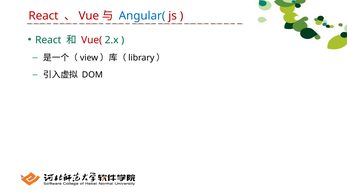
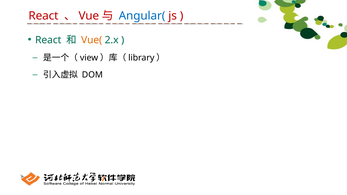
Vue( colour: red -> orange (92, 40)
